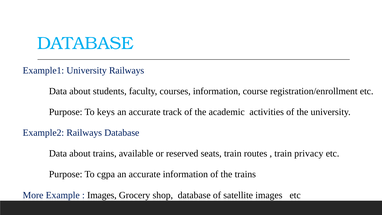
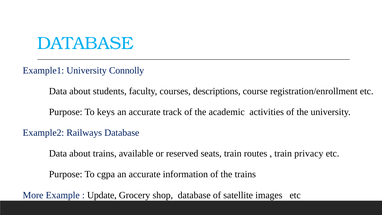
University Railways: Railways -> Connolly (127, 70)
courses information: information -> descriptions (217, 91)
Images: Images -> Update (102, 195)
